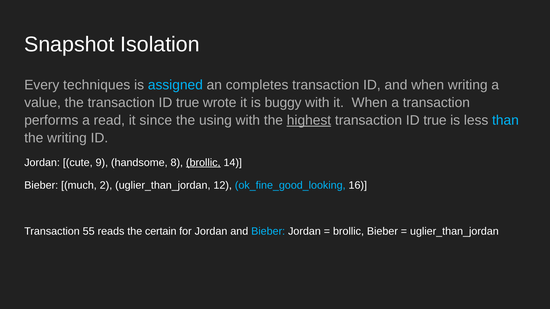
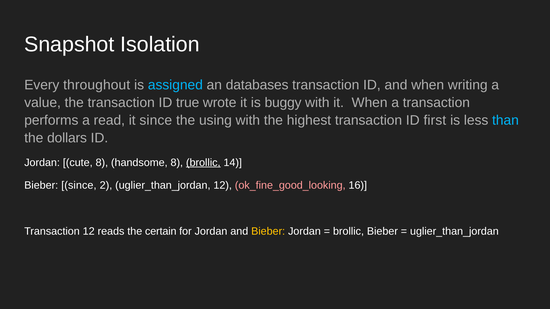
techniques: techniques -> throughout (97, 85)
completes: completes -> databases (257, 85)
highest underline: present -> none (309, 120)
true: true -> first (435, 120)
the writing: writing -> dollars (67, 138)
cute 9: 9 -> 8 (102, 163)
Bieber much: much -> since (79, 186)
ok_fine_good_looking colour: light blue -> pink (290, 186)
Transaction 55: 55 -> 12 (89, 232)
Bieber colour: light blue -> yellow (268, 232)
